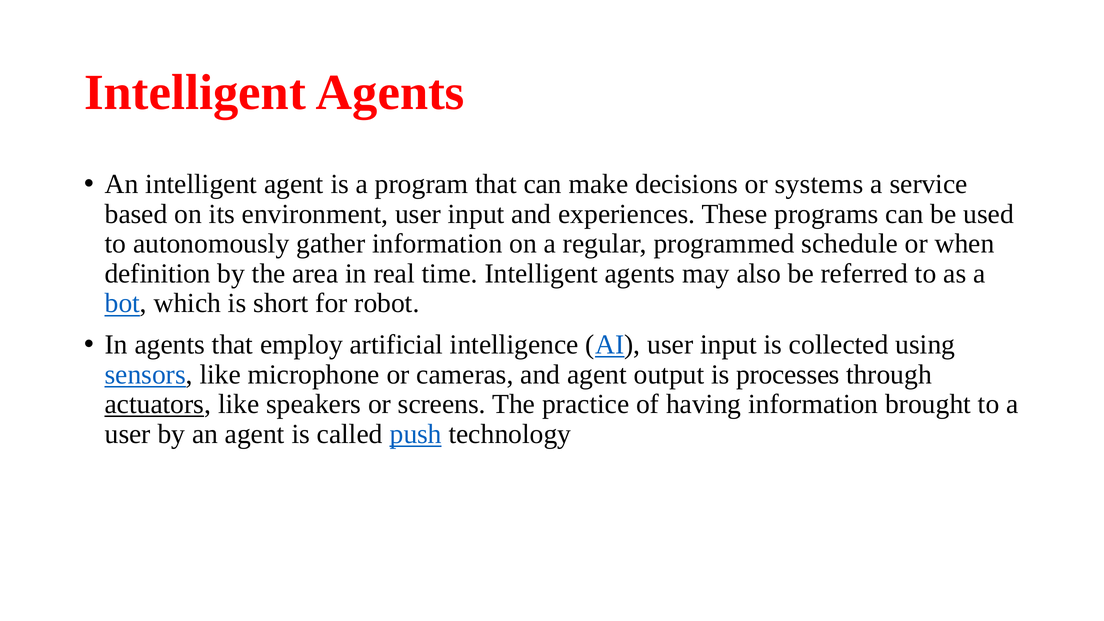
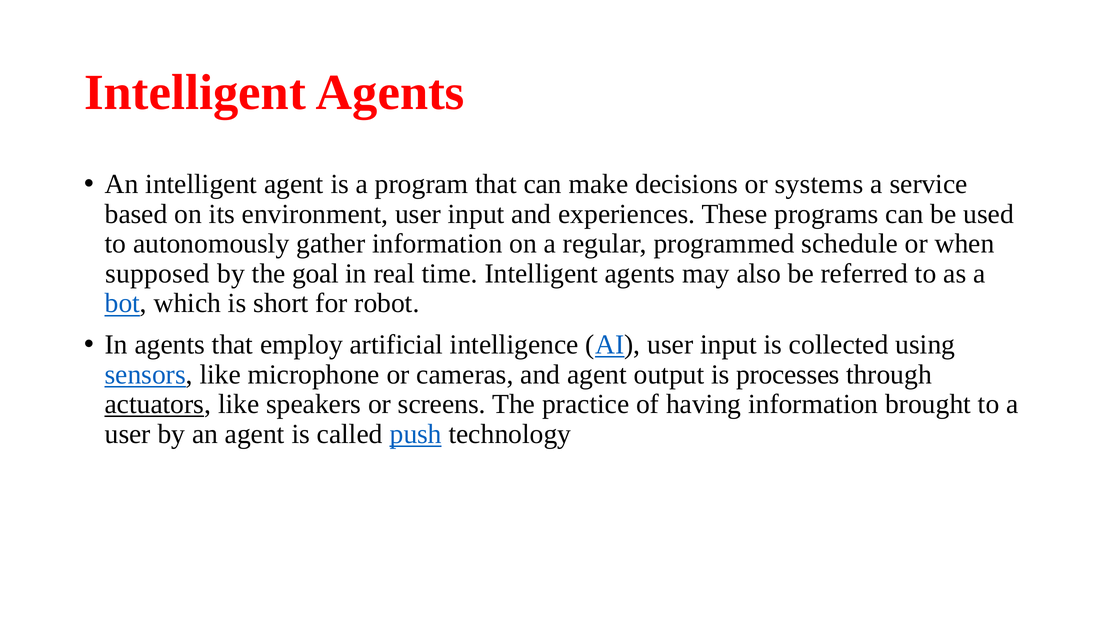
definition: definition -> supposed (157, 274)
area: area -> goal (316, 274)
